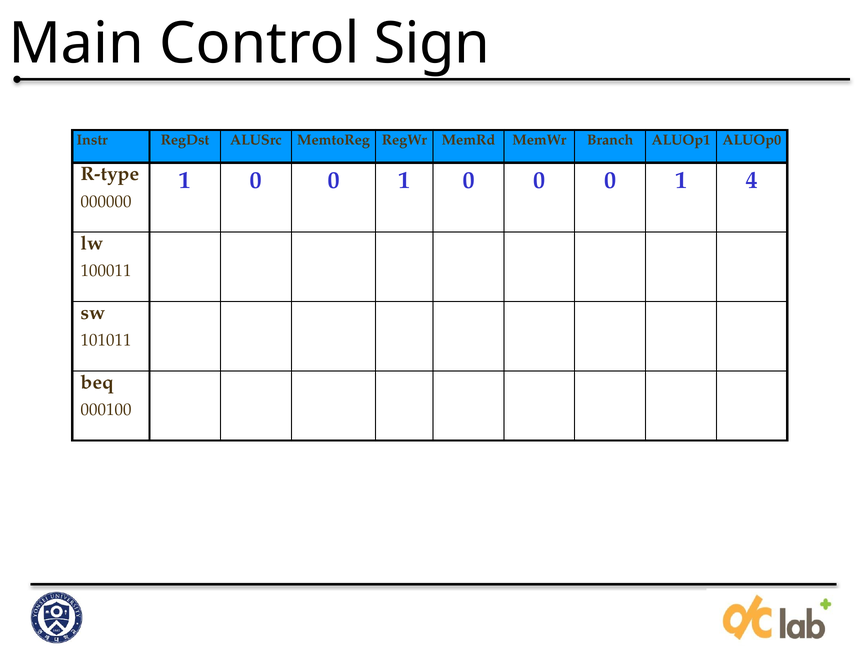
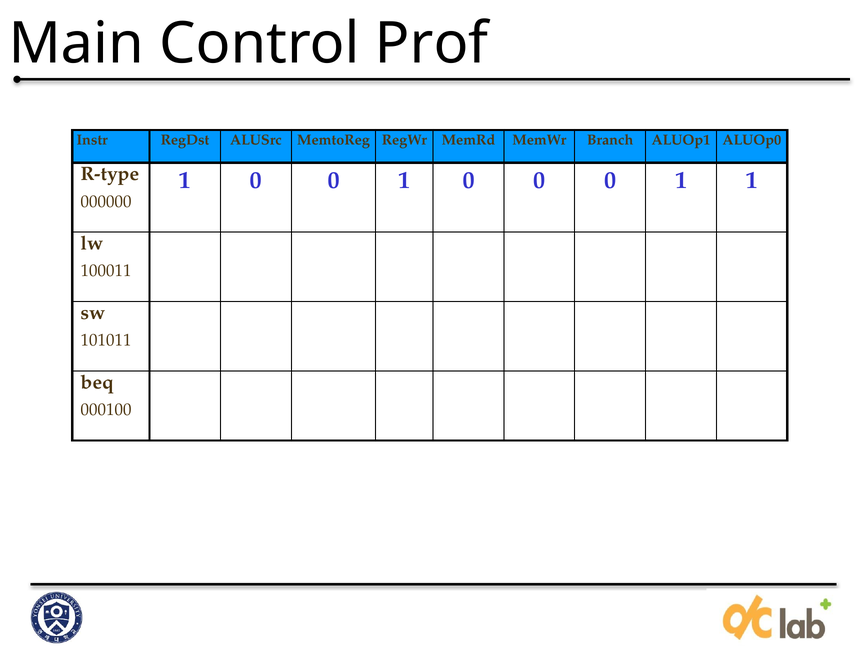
Sign: Sign -> Prof (432, 44)
1 4: 4 -> 1 (752, 180)
